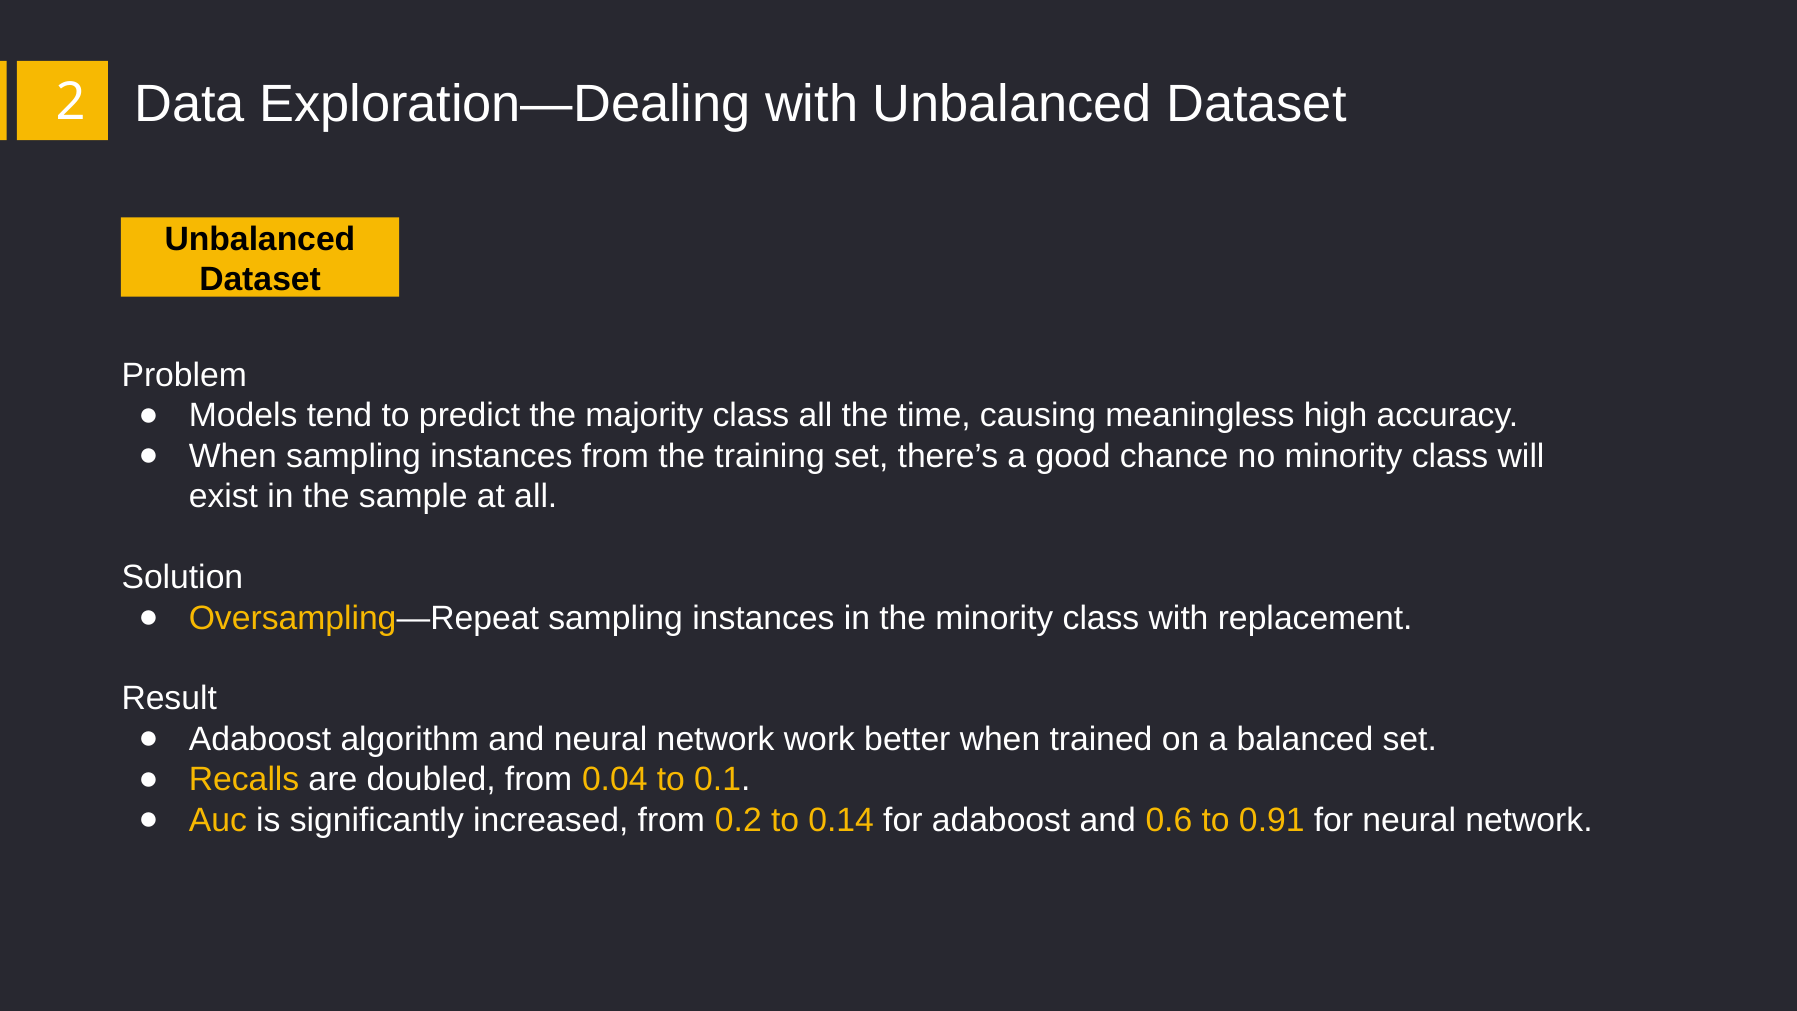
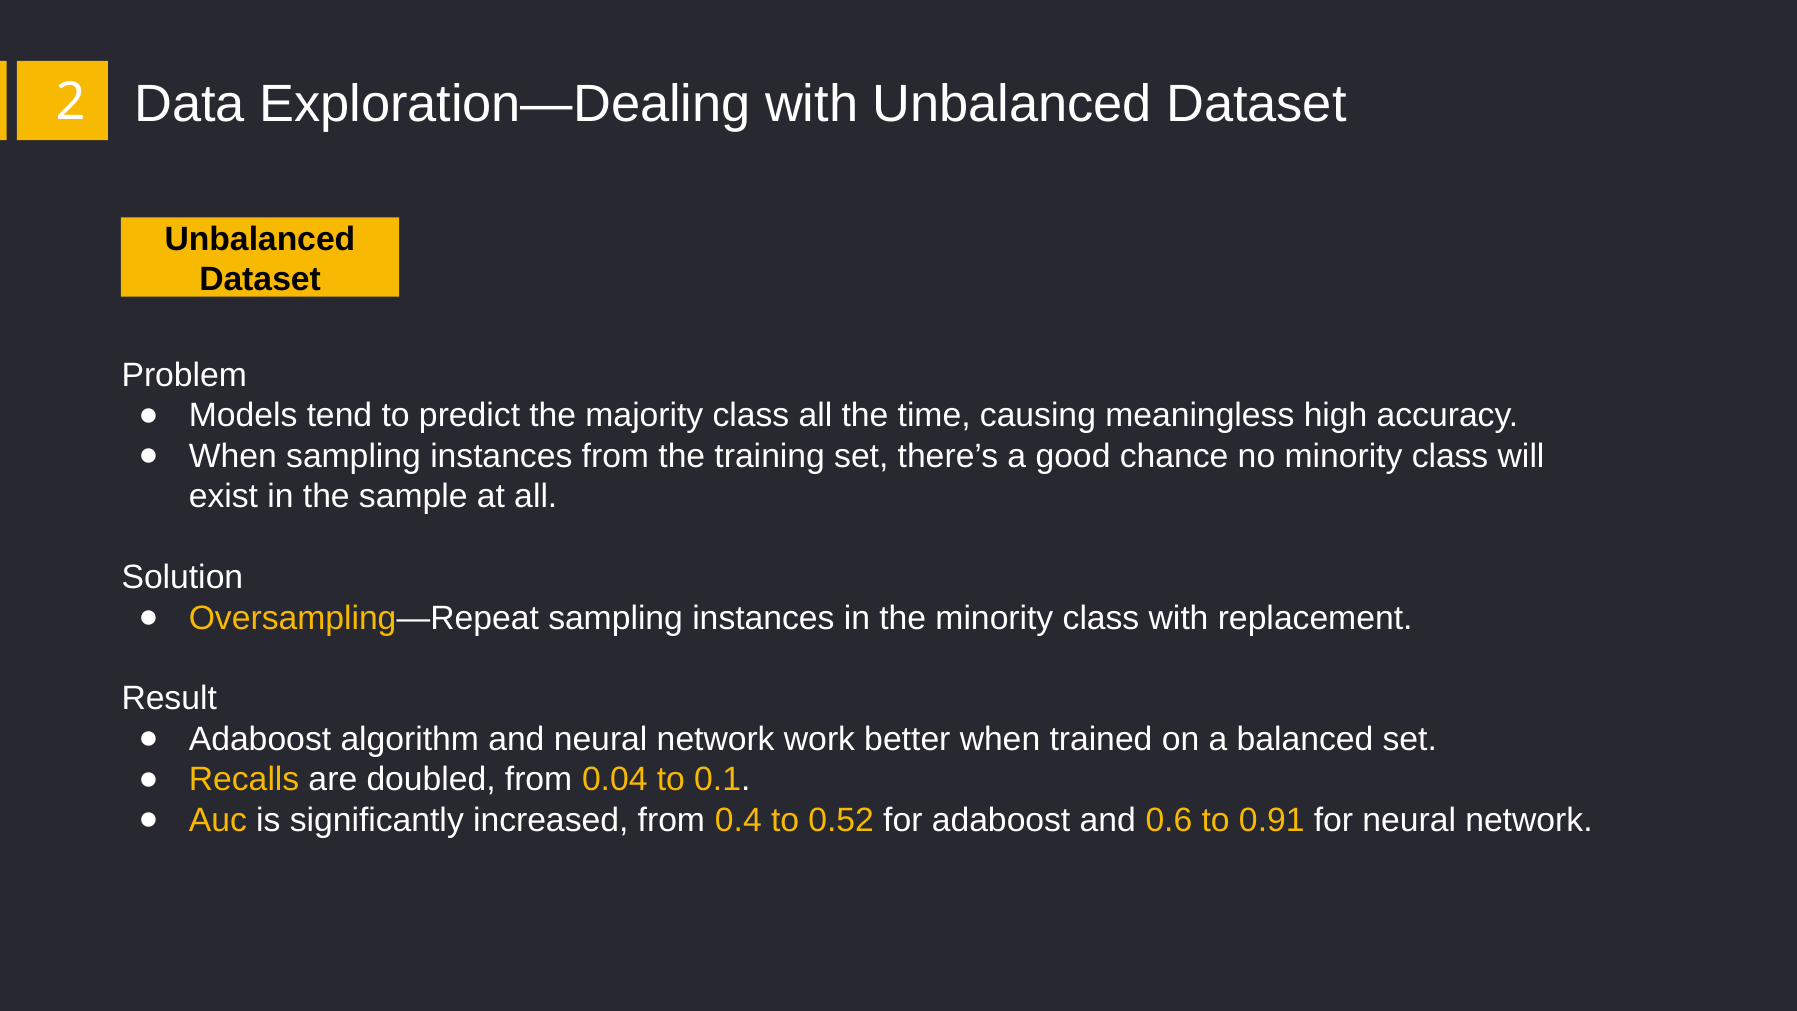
0.2: 0.2 -> 0.4 (738, 820)
0.14: 0.14 -> 0.52 (841, 820)
